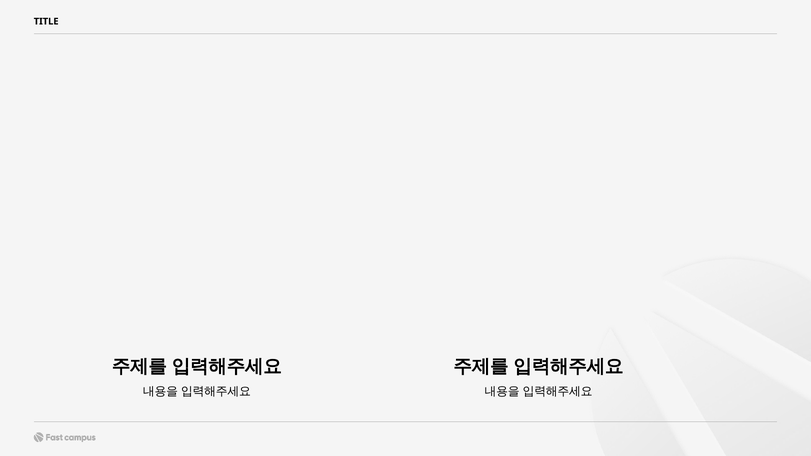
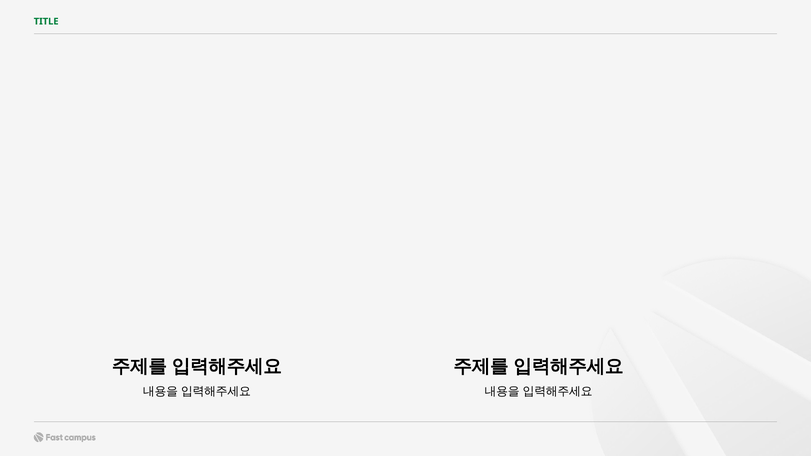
TITLE colour: black -> green (46, 21)
